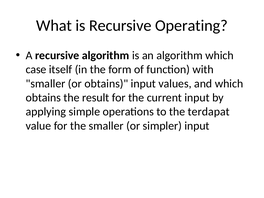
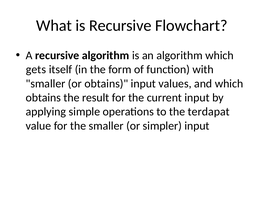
Operating: Operating -> Flowchart (191, 26)
case: case -> gets (36, 69)
